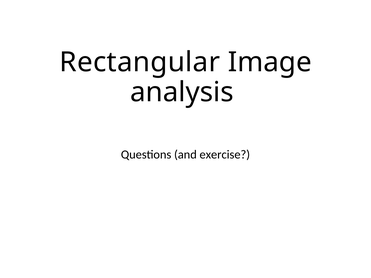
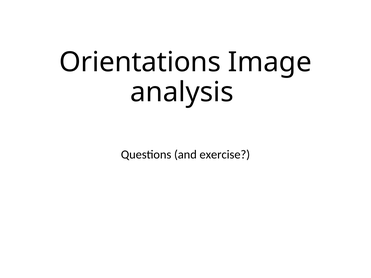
Rectangular: Rectangular -> Orientations (140, 62)
